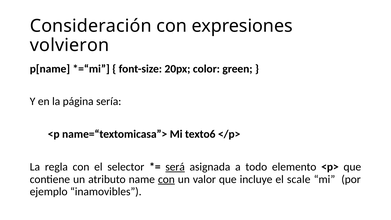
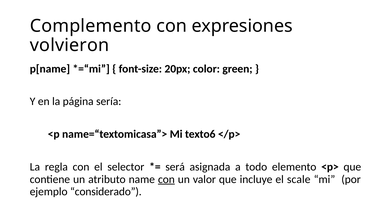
Consideración: Consideración -> Complemento (91, 26)
será underline: present -> none (175, 167)
inamovibles: inamovibles -> considerado (106, 191)
